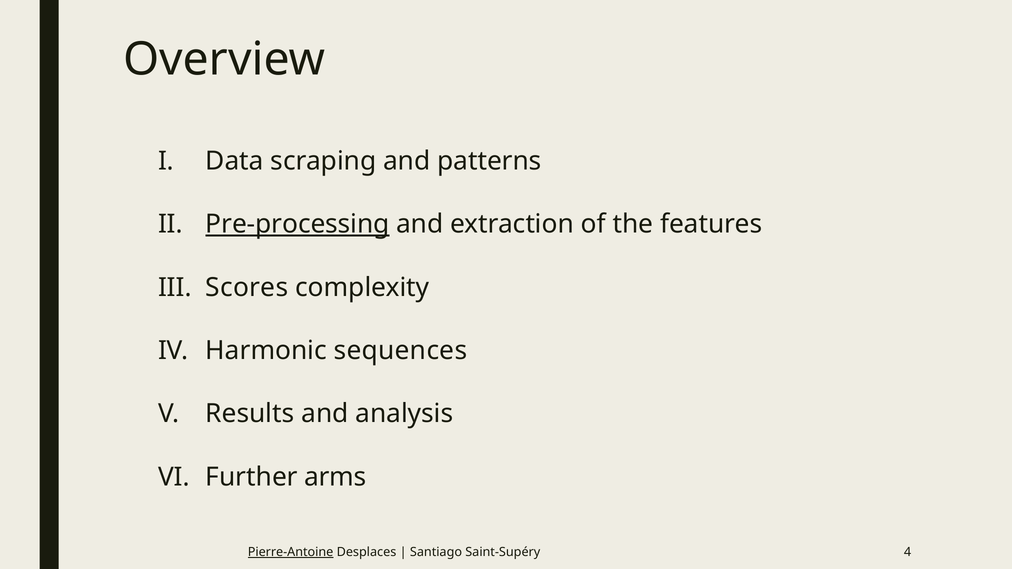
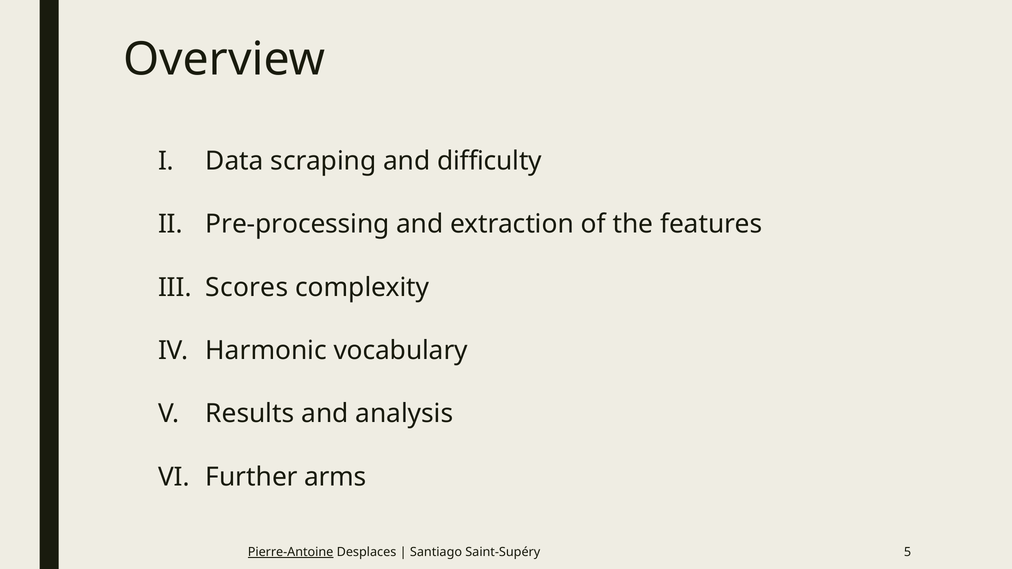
patterns: patterns -> difficulty (489, 161)
Pre-processing underline: present -> none (297, 224)
sequences: sequences -> vocabulary (401, 351)
4: 4 -> 5 (908, 552)
